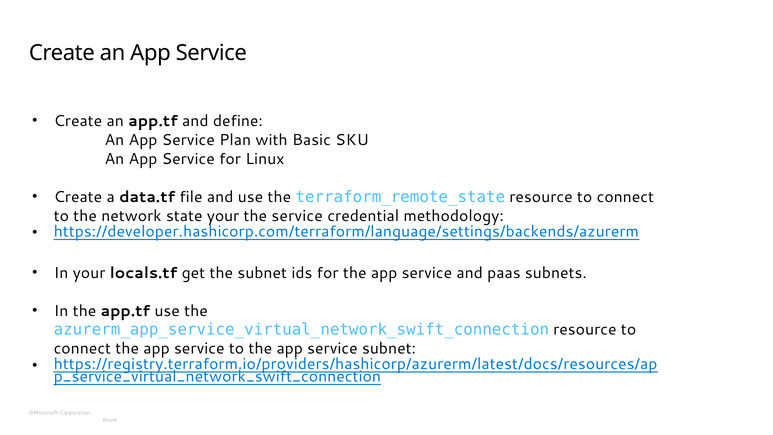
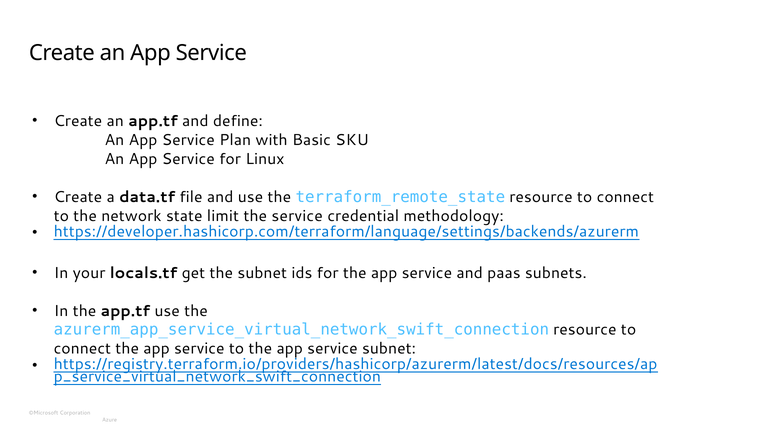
state your: your -> limit (223, 216)
